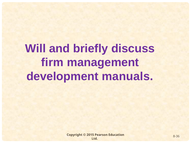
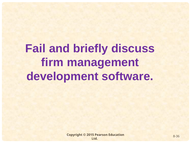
Will: Will -> Fail (35, 49)
manuals: manuals -> software (127, 77)
